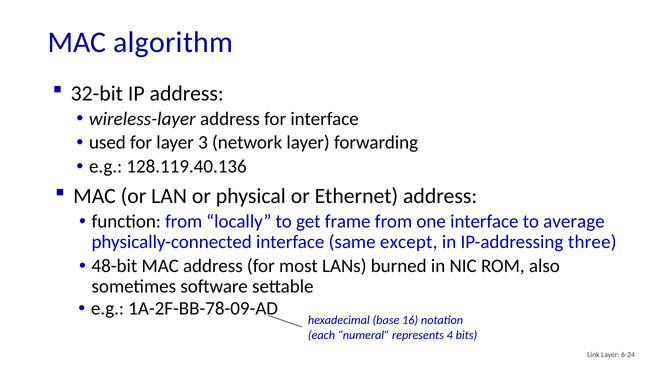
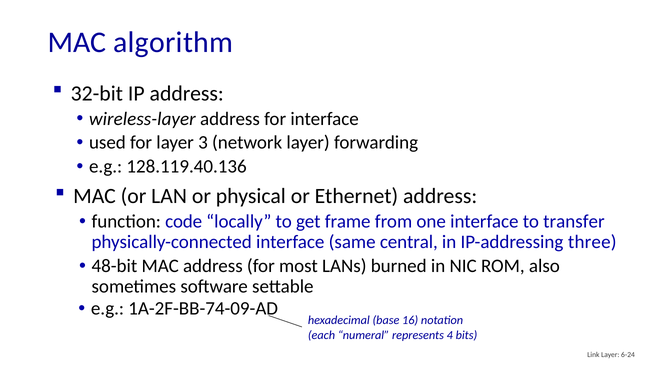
function from: from -> code (184, 221)
average: average -> transfer (574, 221)
except: except -> central (409, 242)
1A-2F-BB-78-09-AD: 1A-2F-BB-78-09-AD -> 1A-2F-BB-74-09-AD (203, 308)
